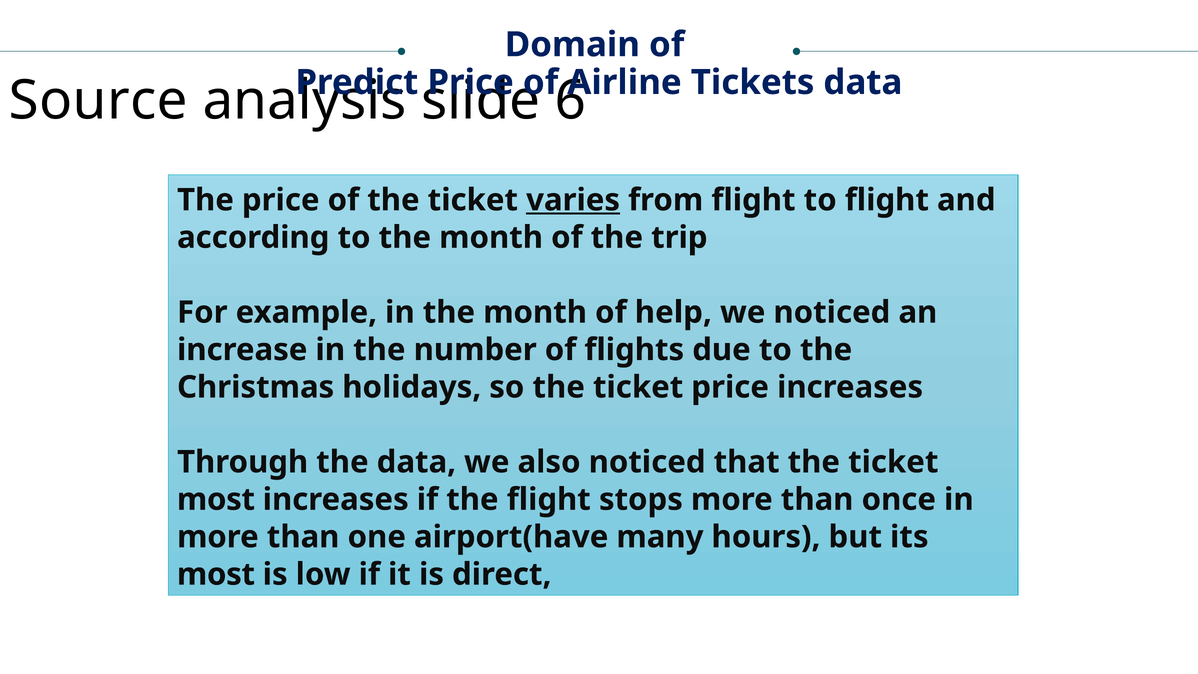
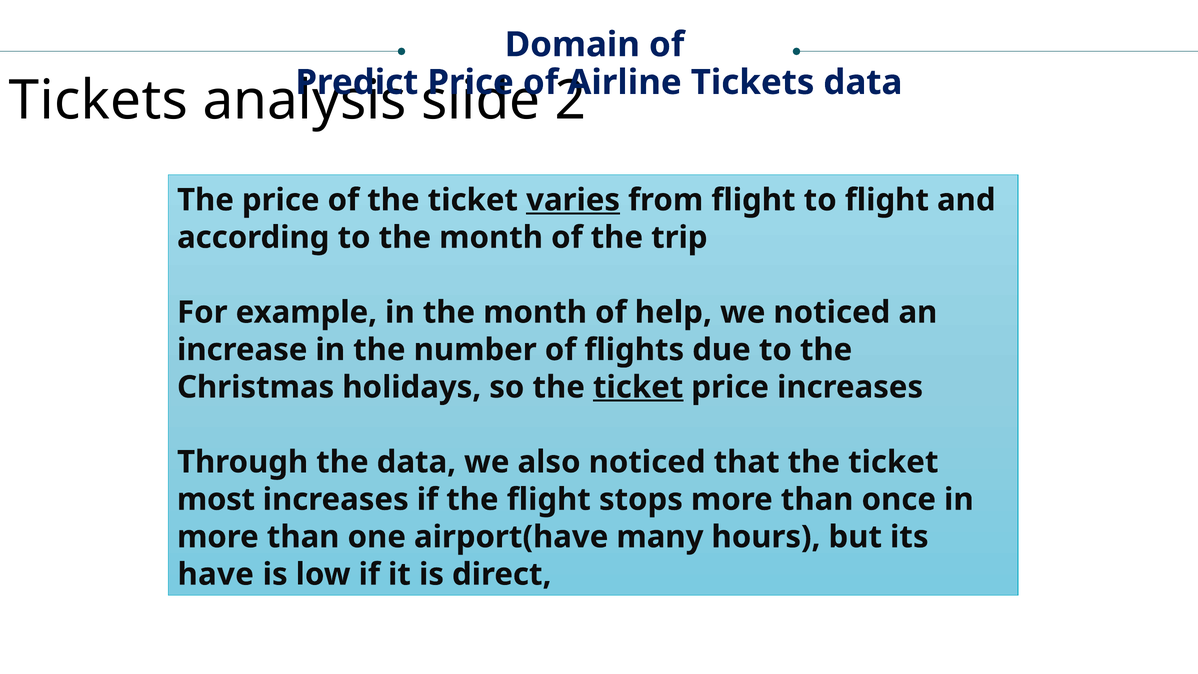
Source: Source -> Tickets (98, 101)
6: 6 -> 2 (570, 101)
ticket underline: none -> present (638, 387)
most: most -> have (216, 574)
